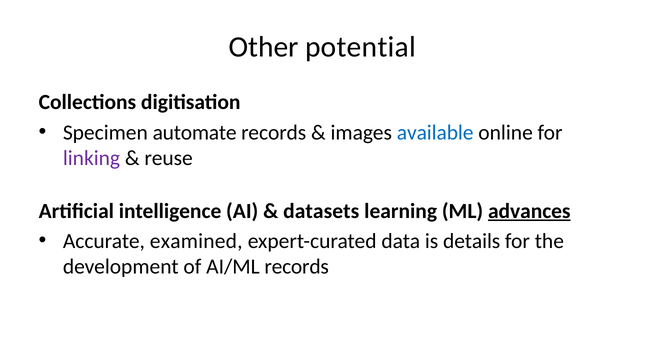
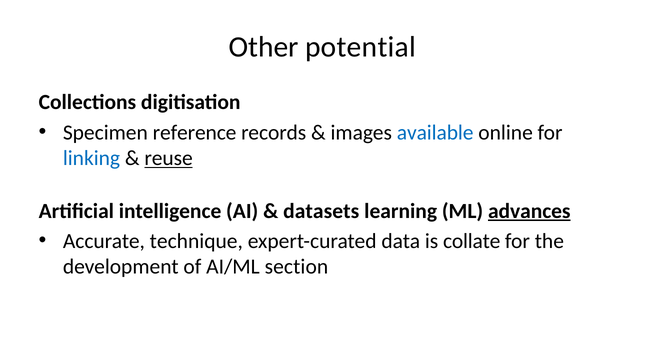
automate: automate -> reference (195, 132)
linking colour: purple -> blue (91, 158)
reuse underline: none -> present (169, 158)
examined: examined -> technique (196, 241)
details: details -> collate (472, 241)
AI/ML records: records -> section (296, 267)
